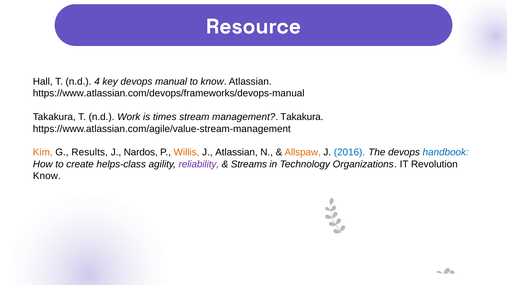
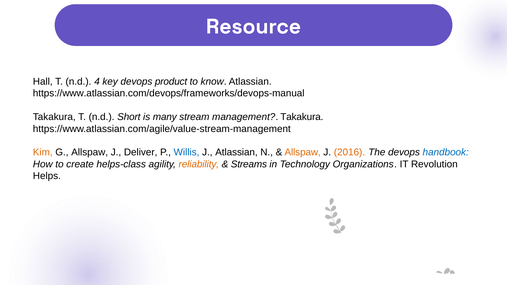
manual: manual -> product (171, 81)
Work: Work -> Short (129, 117)
times: times -> many (165, 117)
G Results: Results -> Allspaw (90, 153)
Nardos: Nardos -> Deliver (141, 153)
Willis colour: orange -> blue (187, 153)
2016 colour: blue -> orange (349, 153)
reliability colour: purple -> orange (199, 164)
Know: Know -> Helps (47, 176)
